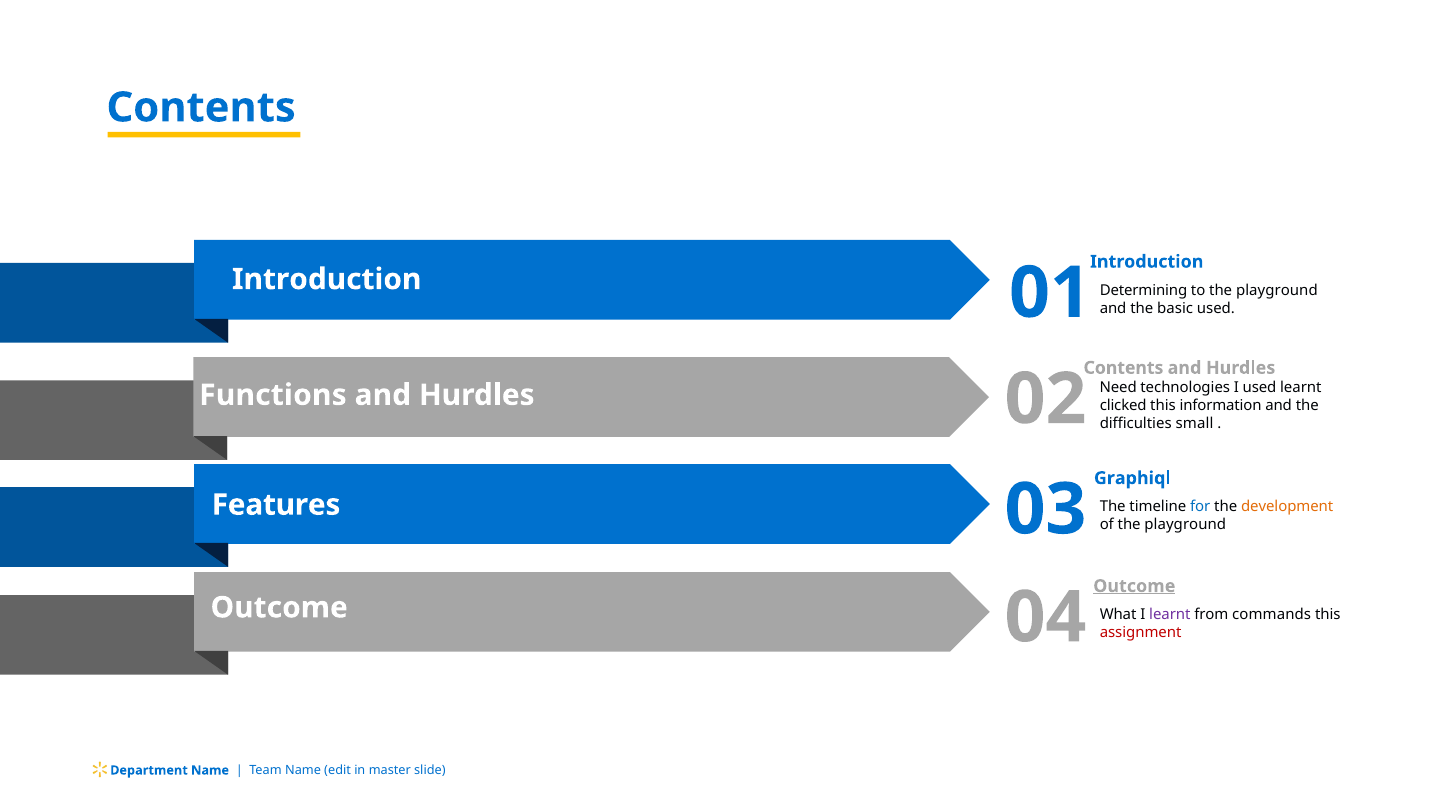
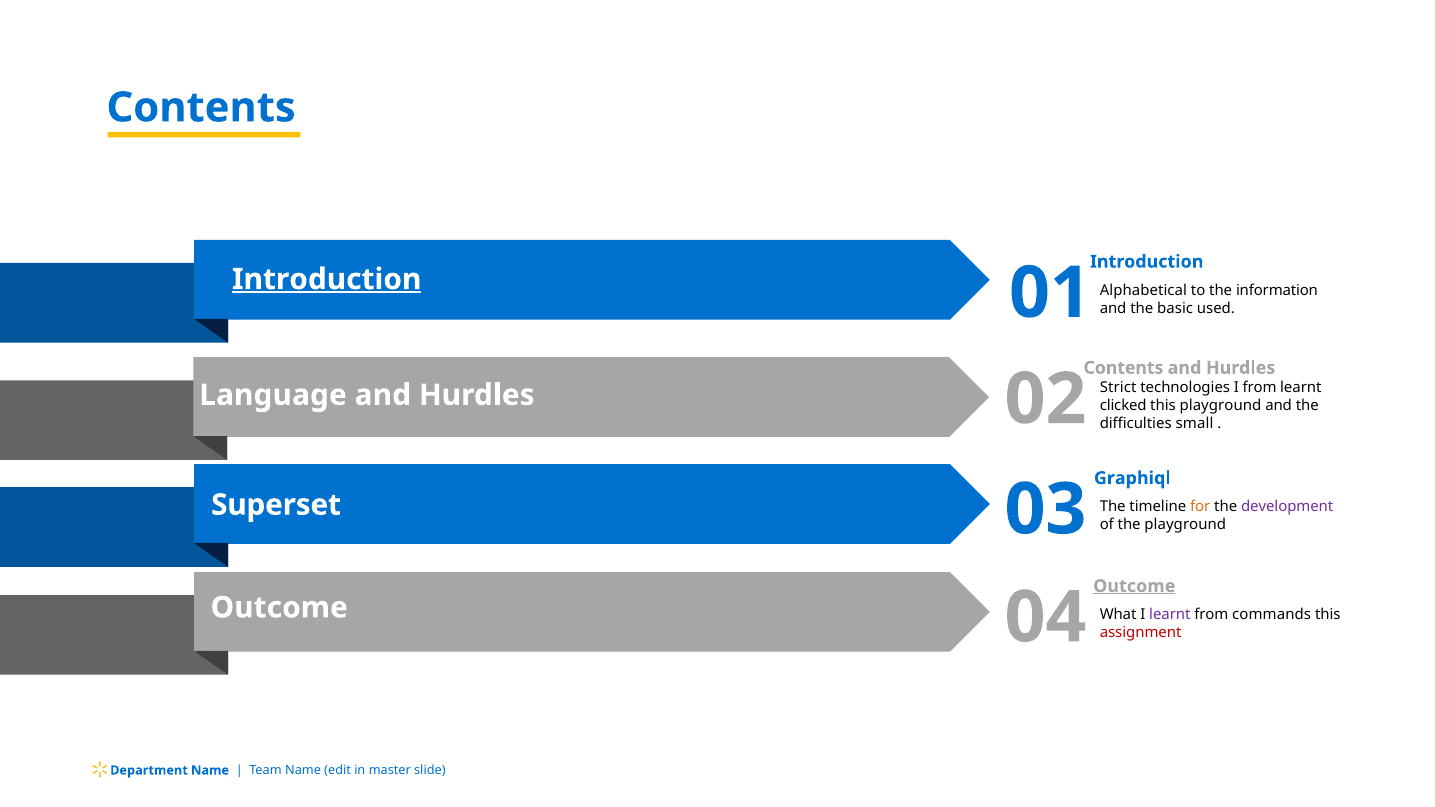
Introduction underline: none -> present (327, 279)
Determining: Determining -> Alphabetical (1143, 290)
to the playground: playground -> information (1277, 290)
Need: Need -> Strict (1118, 387)
I used: used -> from (1260, 387)
Functions: Functions -> Language (273, 395)
this information: information -> playground (1220, 405)
Features: Features -> Superset (276, 505)
for colour: blue -> orange (1200, 507)
development colour: orange -> purple (1287, 507)
